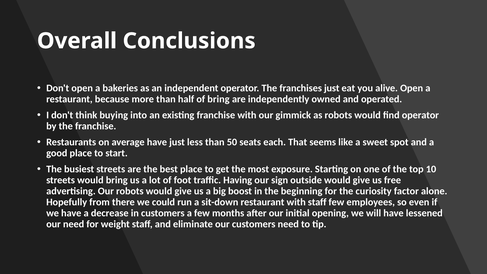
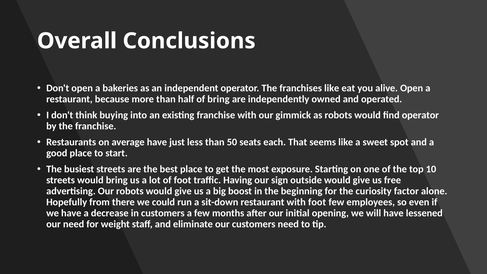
franchises just: just -> like (332, 88)
with staff: staff -> foot (317, 202)
